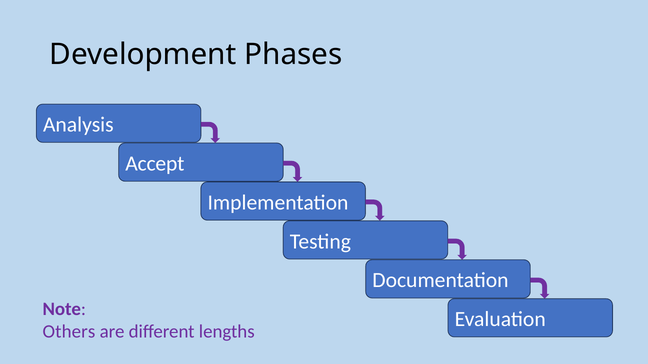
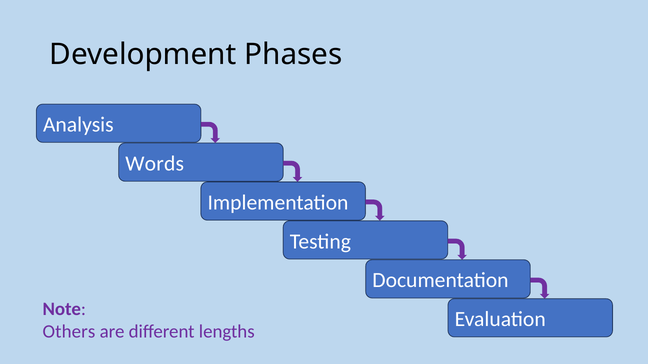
Accept: Accept -> Words (155, 164)
